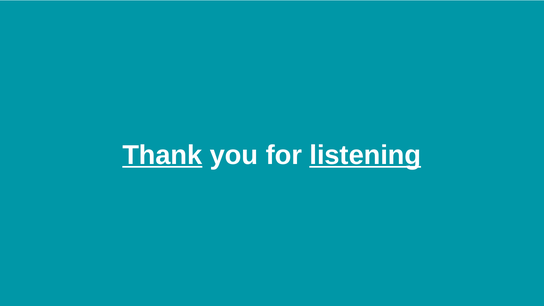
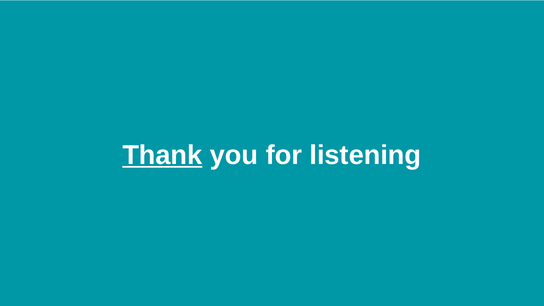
listening underline: present -> none (365, 155)
